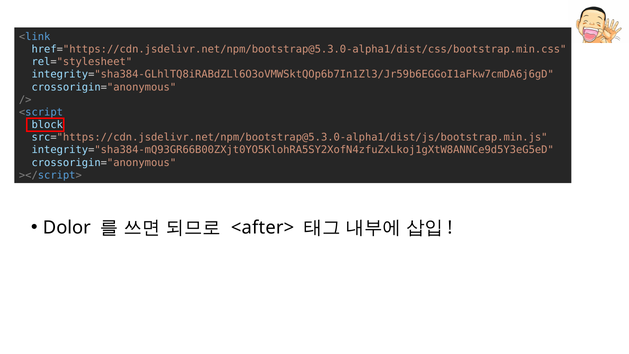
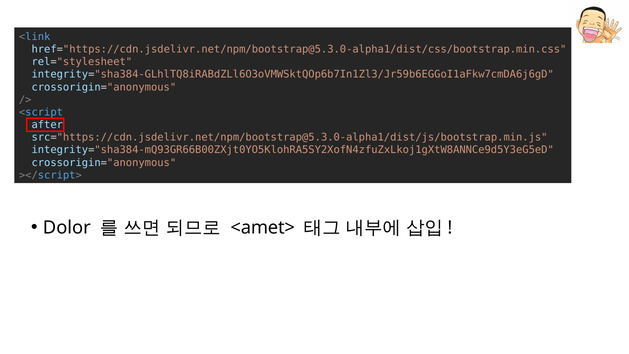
block: block -> after (47, 125)
<after>: <after> -> <amet> (263, 228)
